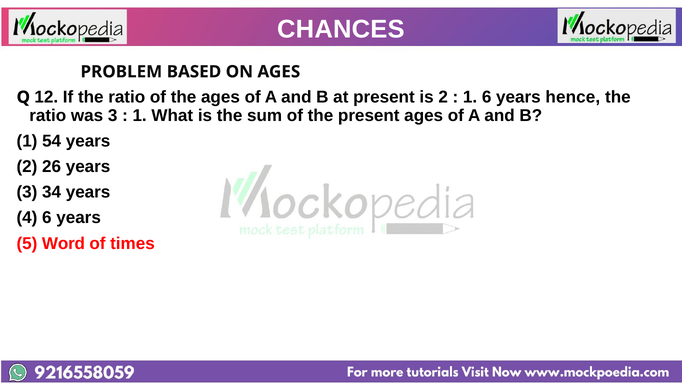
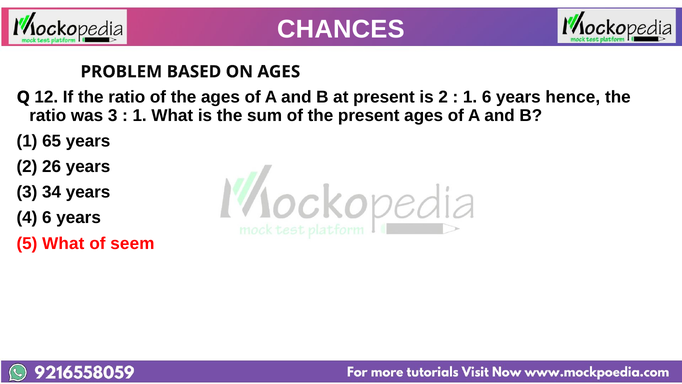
54: 54 -> 65 (52, 141)
5 Word: Word -> What (63, 243)
times: times -> seem (132, 243)
